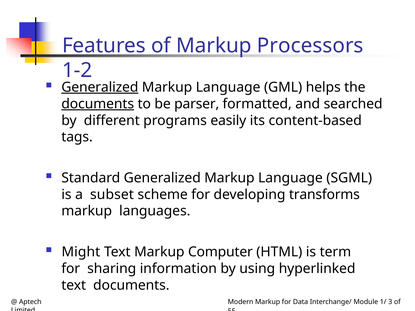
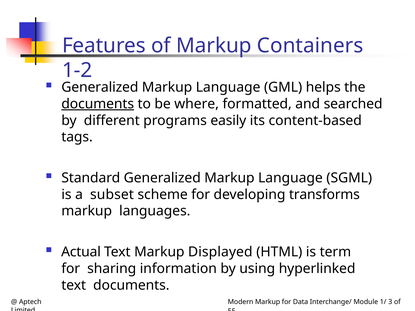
Processors: Processors -> Containers (310, 46)
Generalized underline: present -> none (100, 87)
parser: parser -> where (197, 104)
Might: Might -> Actual (81, 252)
Computer: Computer -> Displayed (220, 252)
